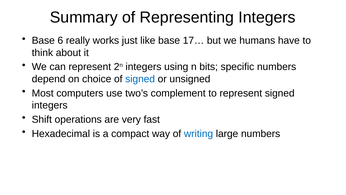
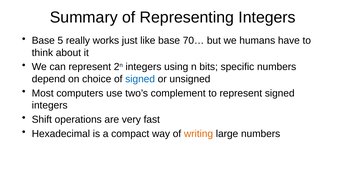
6: 6 -> 5 (60, 40)
17…: 17… -> 70… (193, 40)
writing colour: blue -> orange (199, 133)
